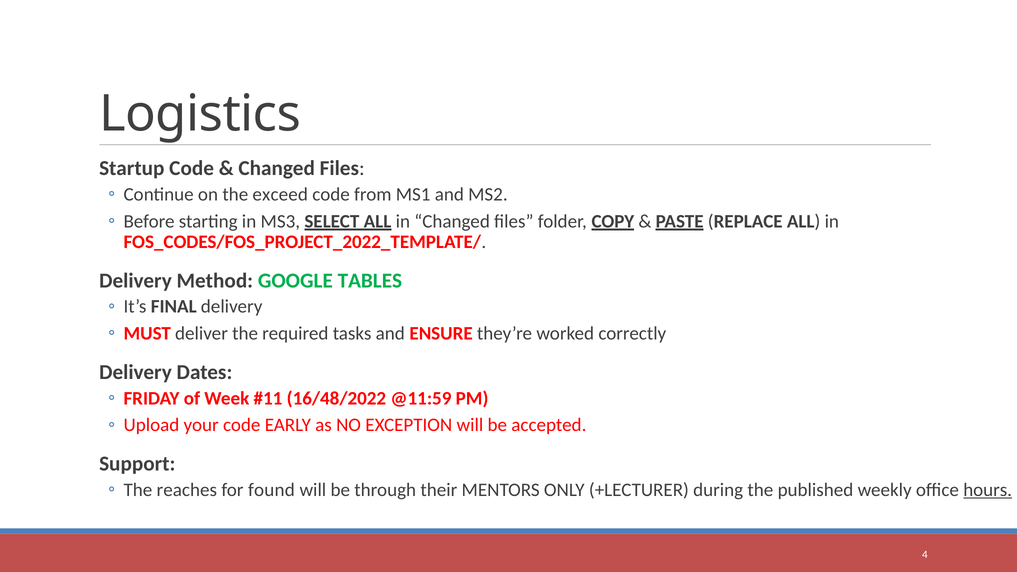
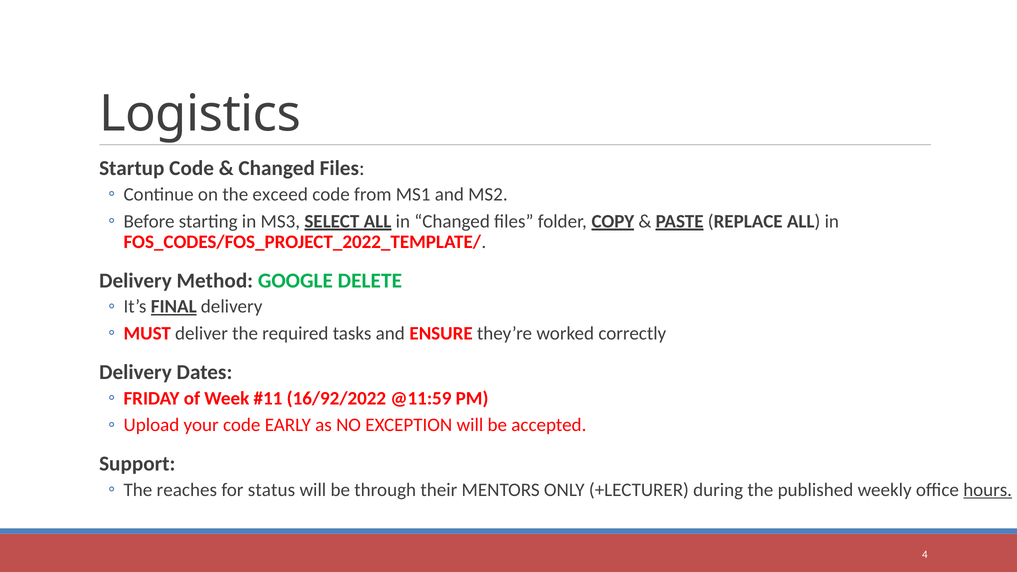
TABLES: TABLES -> DELETE (370, 281)
FINAL underline: none -> present (174, 307)
16/48/2022: 16/48/2022 -> 16/92/2022 (336, 398)
found: found -> status (271, 490)
